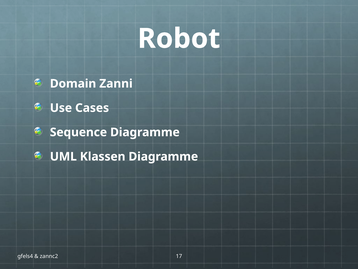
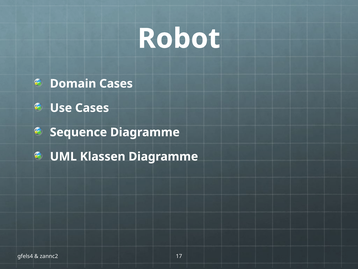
Domain Zanni: Zanni -> Cases (116, 83)
